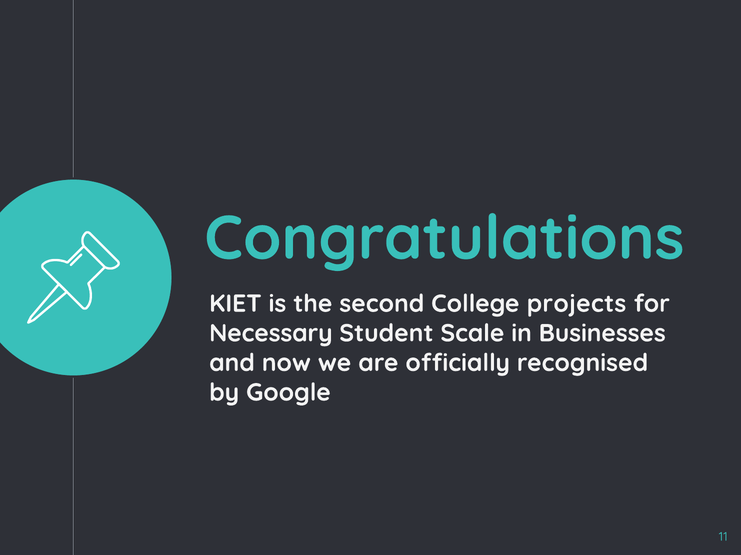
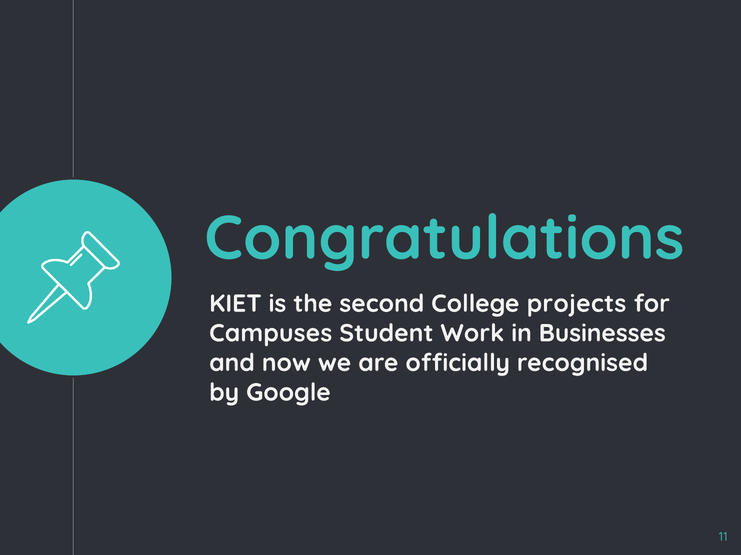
Necessary: Necessary -> Campuses (271, 334)
Scale: Scale -> Work (472, 334)
